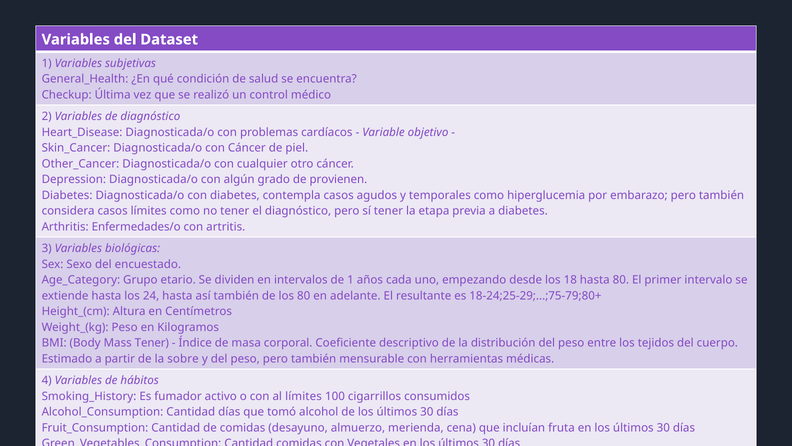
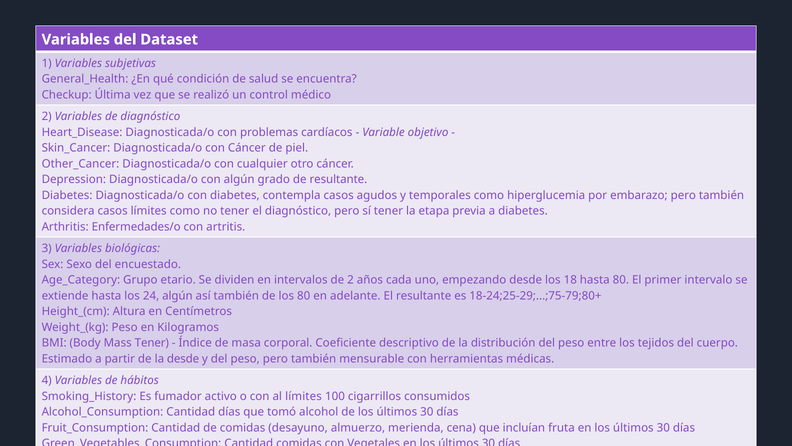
de provienen: provienen -> resultante (338, 179)
de 1: 1 -> 2 (351, 280)
24 hasta: hasta -> algún (177, 296)
la sobre: sobre -> desde (183, 359)
